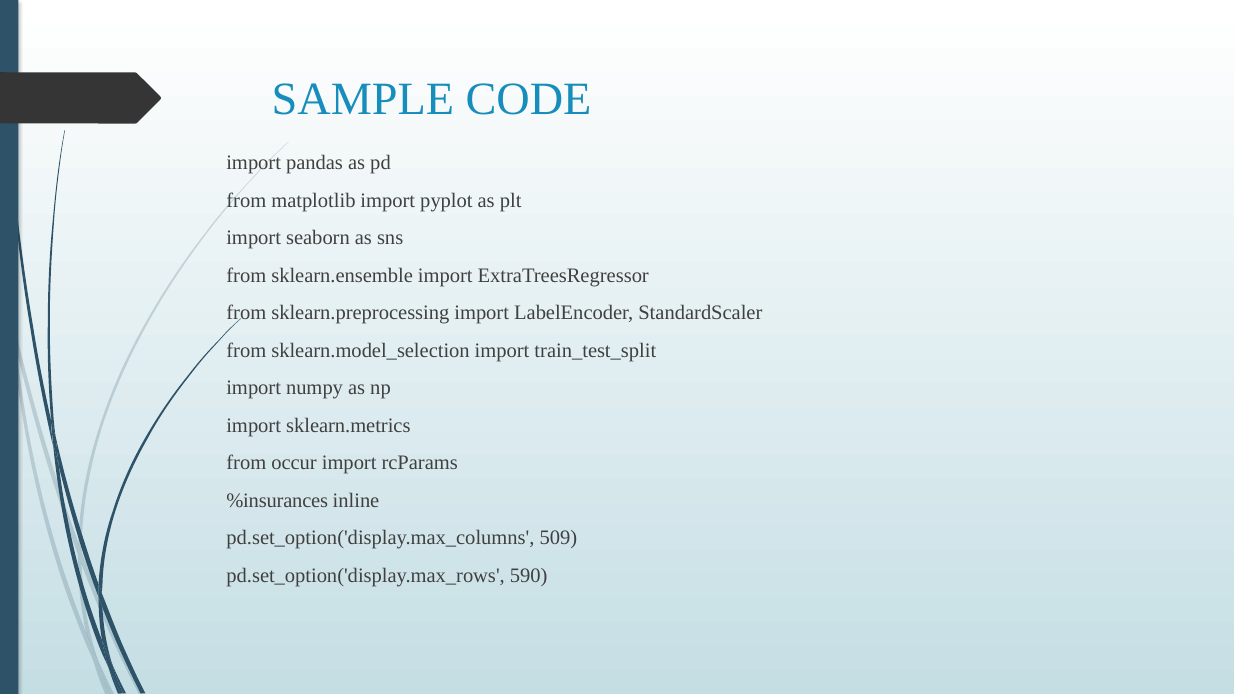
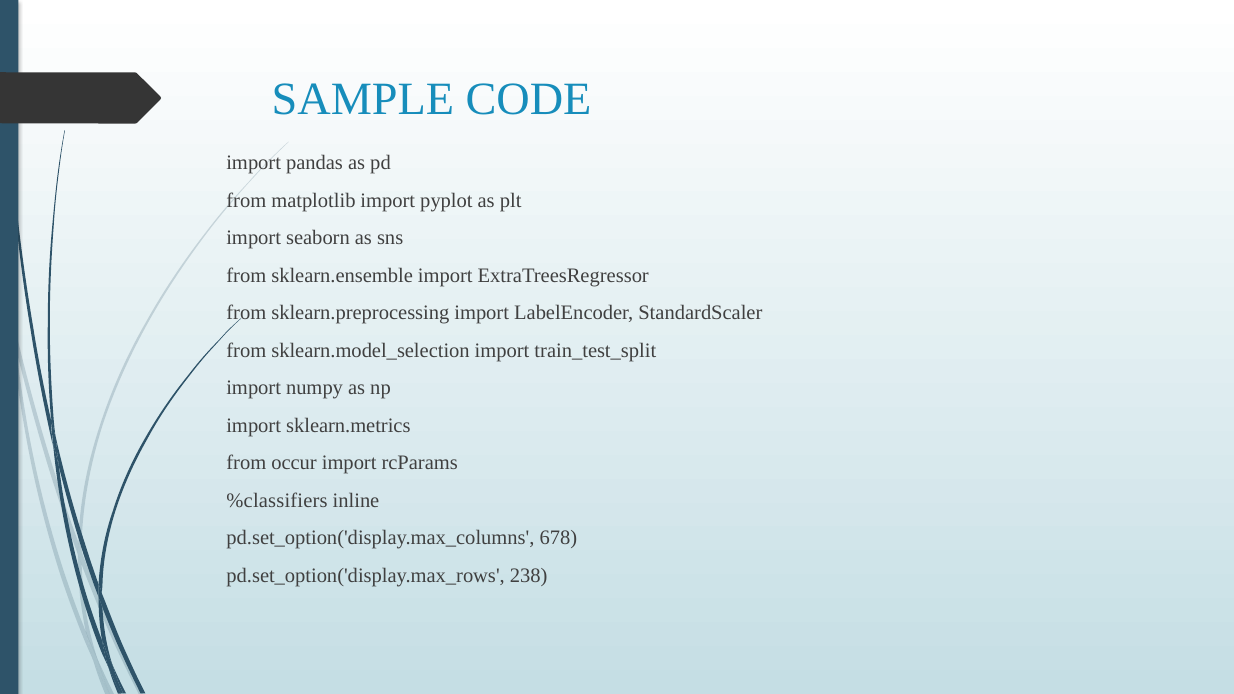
%insurances: %insurances -> %classifiers (277, 501)
509: 509 -> 678 (558, 538)
590: 590 -> 238 (529, 576)
